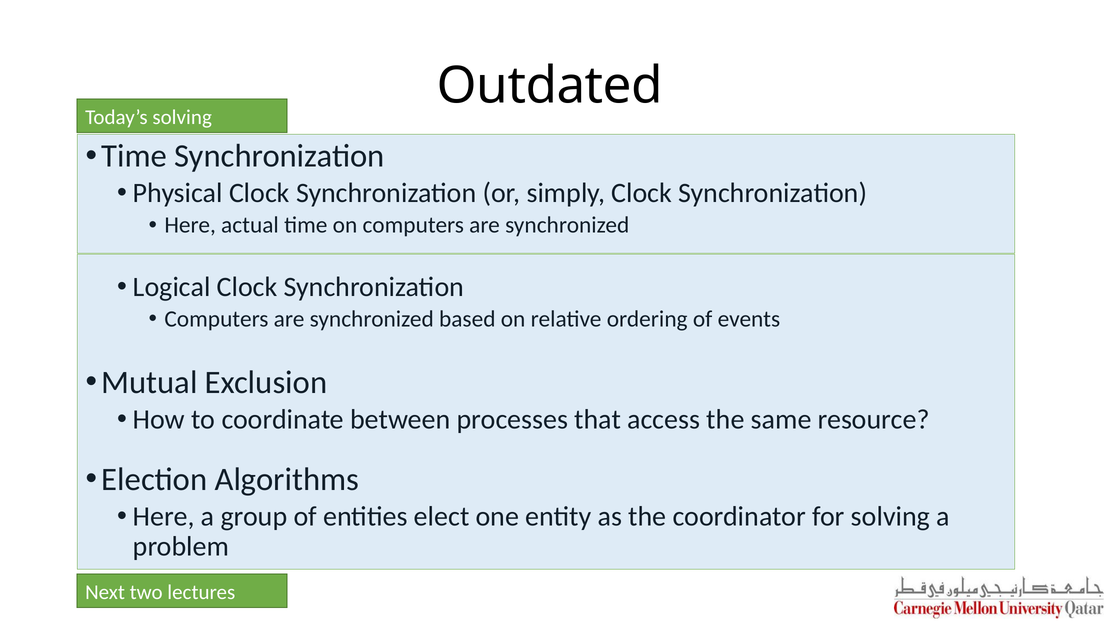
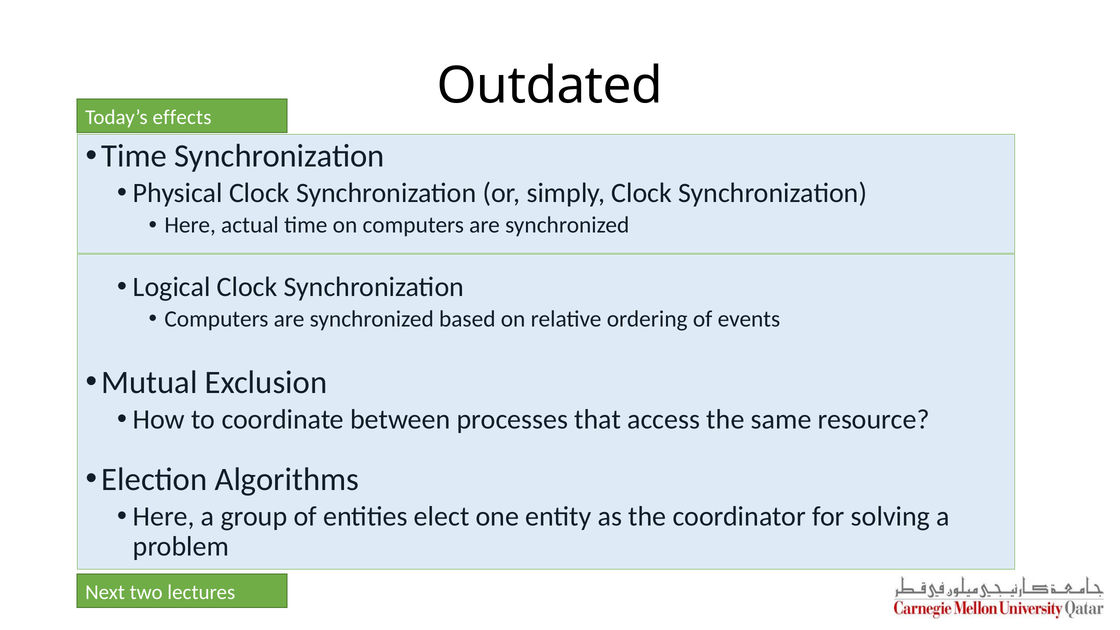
Today’s solving: solving -> effects (182, 117)
